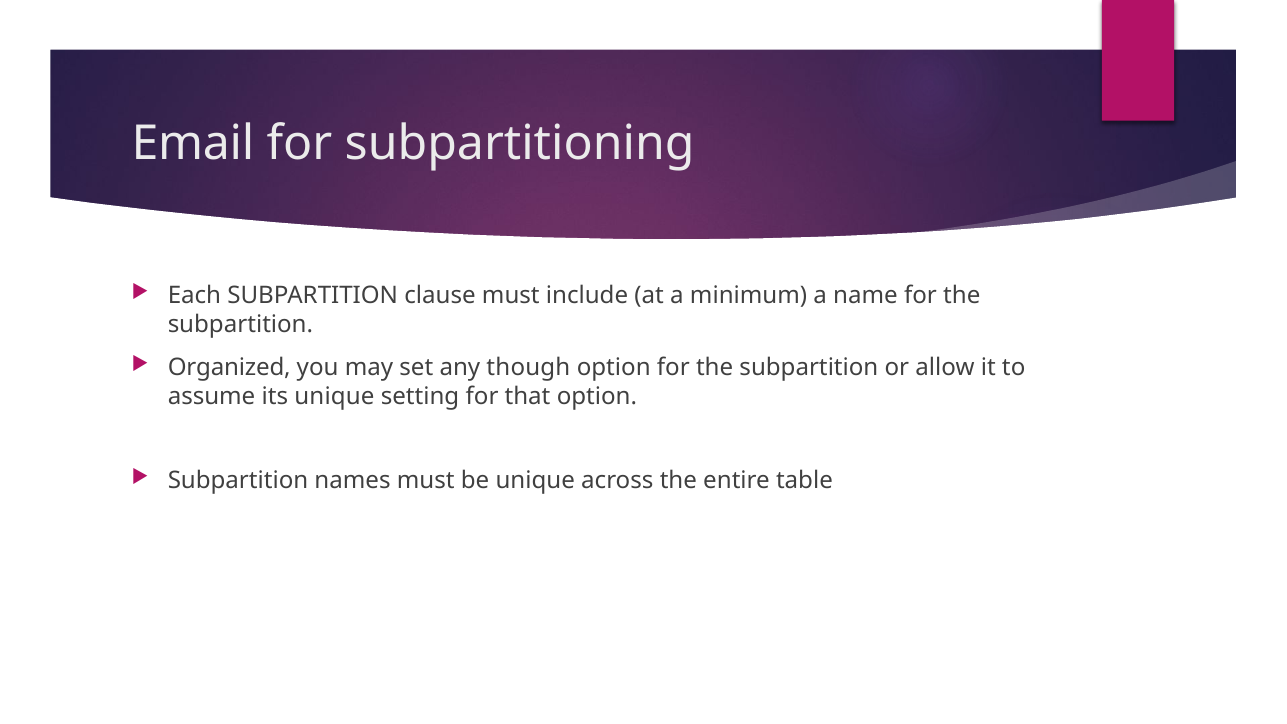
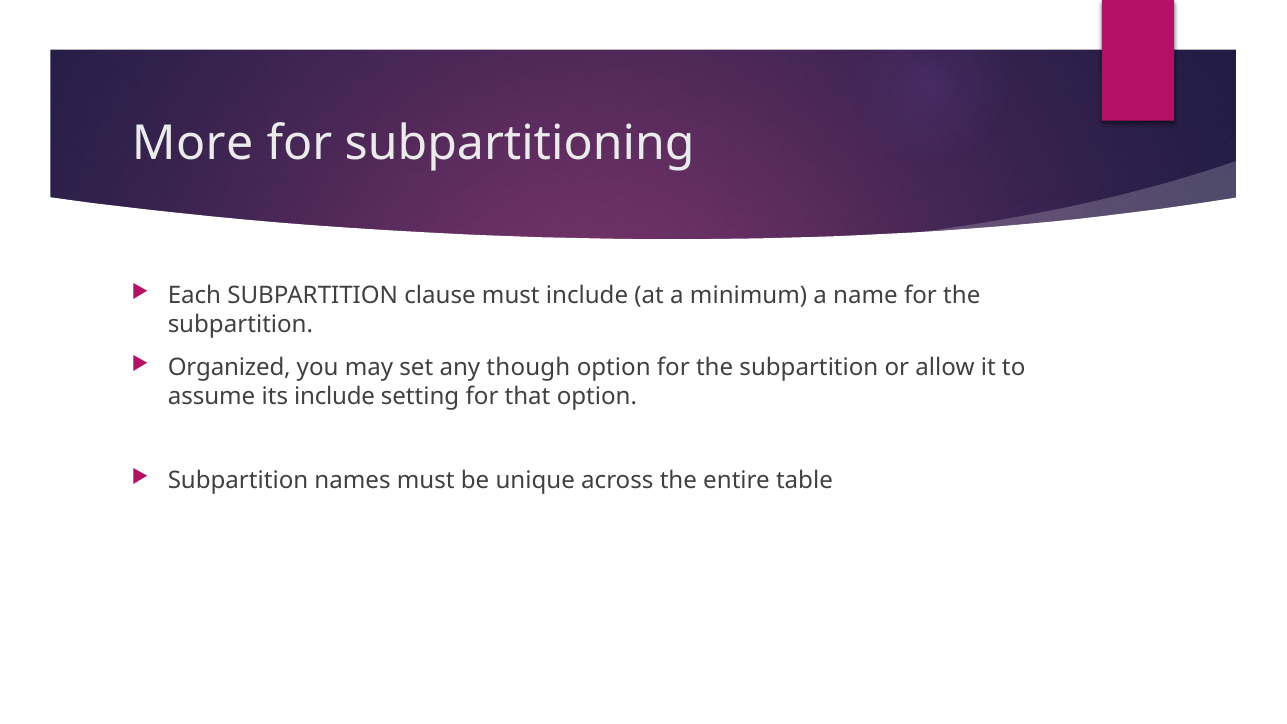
Email: Email -> More (193, 143)
its unique: unique -> include (335, 396)
